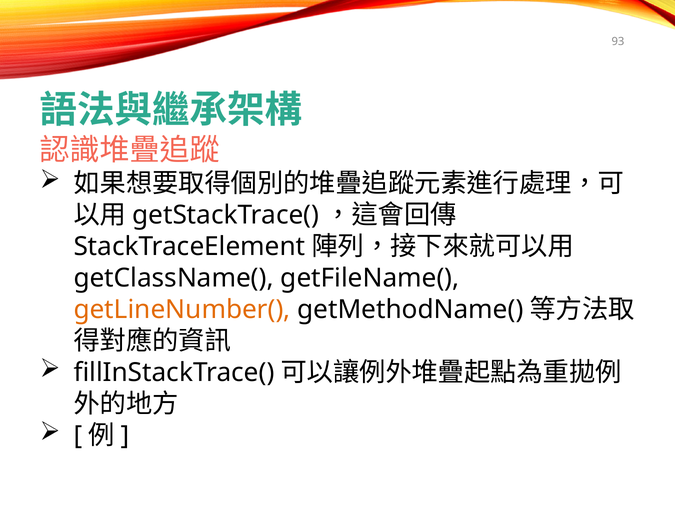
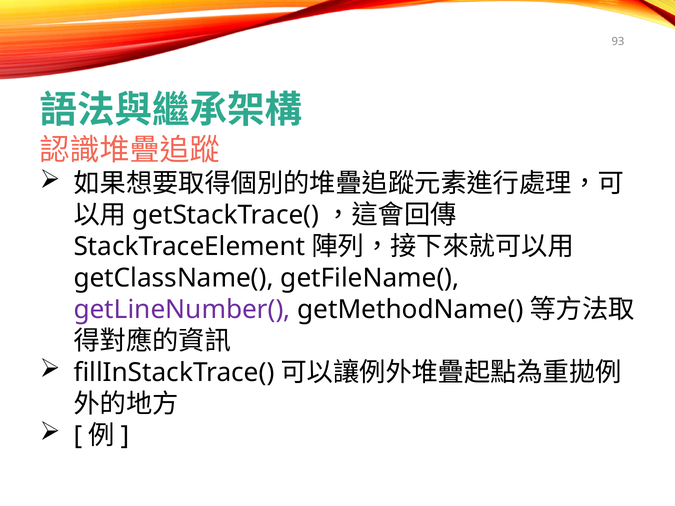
getLineNumber( colour: orange -> purple (182, 310)
